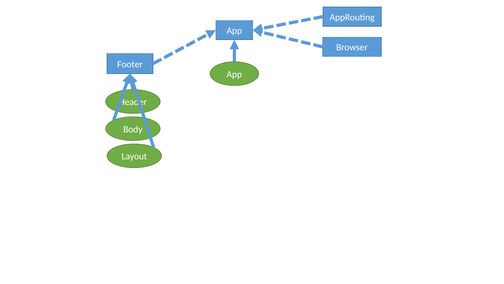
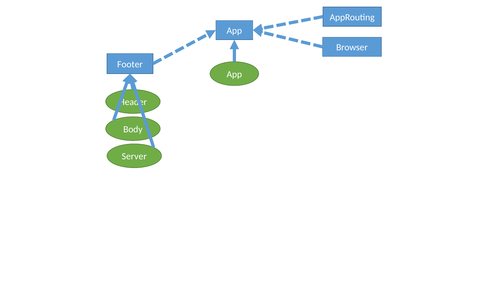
Layout: Layout -> Server (134, 156)
